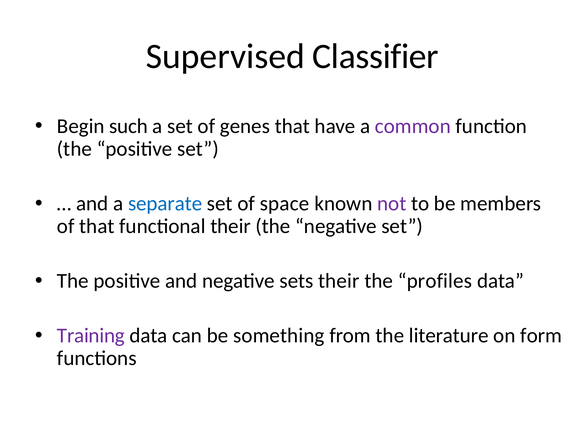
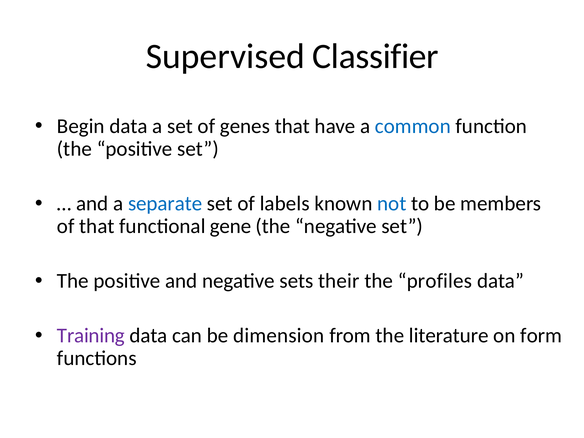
Begin such: such -> data (129, 126)
common colour: purple -> blue (413, 126)
space: space -> labels (285, 203)
not colour: purple -> blue (392, 203)
functional their: their -> gene (231, 226)
something: something -> dimension (279, 336)
